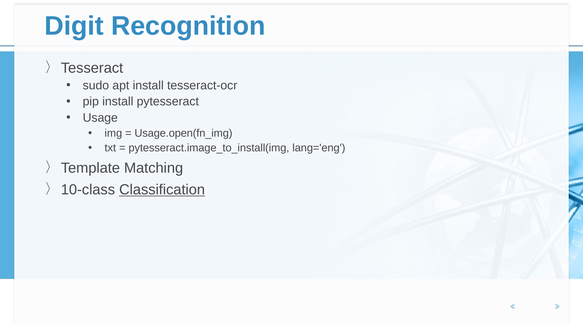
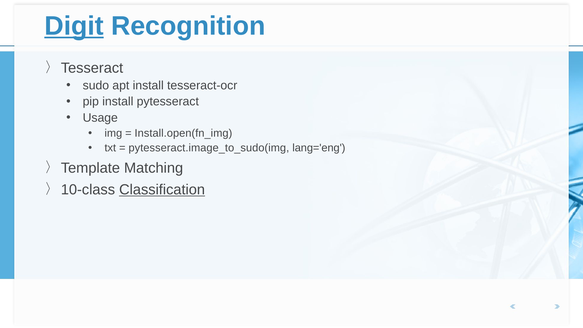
Digit underline: none -> present (74, 26)
Usage.open(fn_img: Usage.open(fn_img -> Install.open(fn_img (183, 133)
pytesseract.image_to_install(img: pytesseract.image_to_install(img -> pytesseract.image_to_sudo(img (209, 148)
